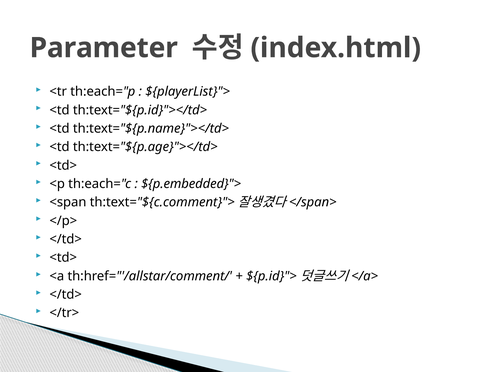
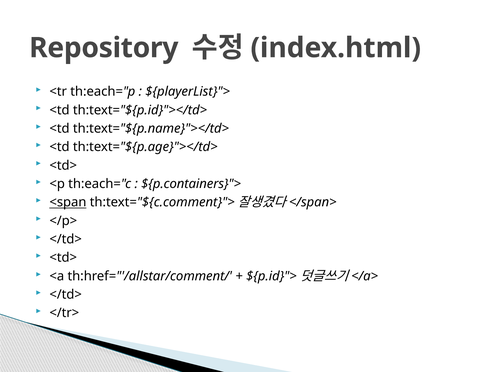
Parameter: Parameter -> Repository (104, 48)
${p.embedded}">: ${p.embedded}"> -> ${p.containers}"> (191, 183)
<span underline: none -> present (68, 202)
